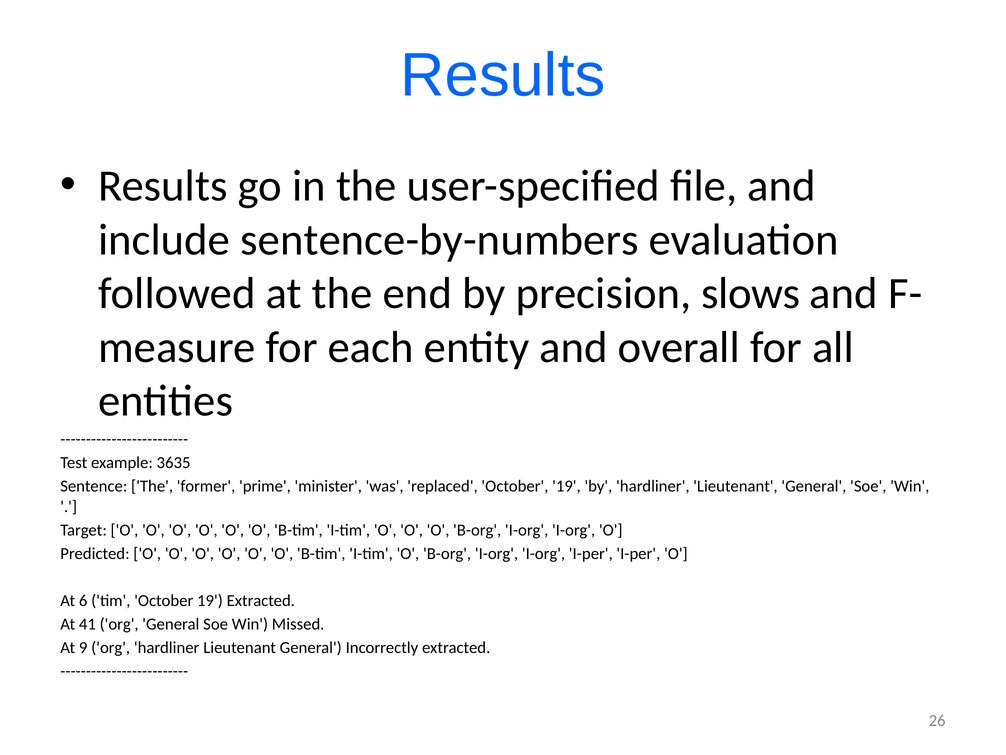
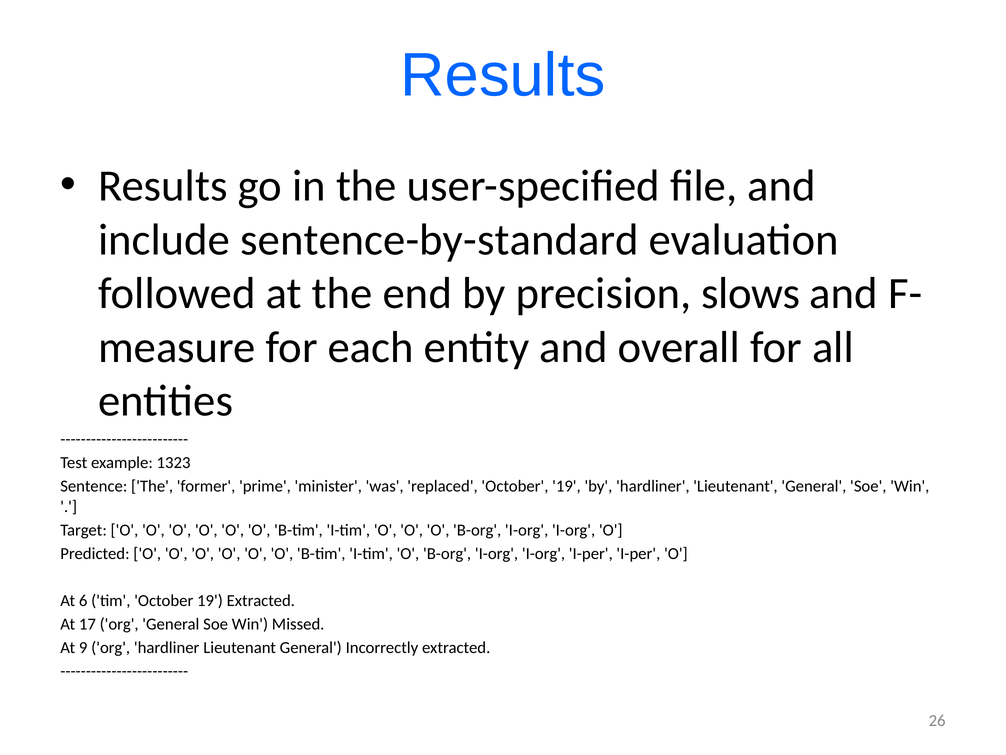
sentence-by-numbers: sentence-by-numbers -> sentence-by-standard (439, 240)
3635: 3635 -> 1323 (174, 463)
41: 41 -> 17 (87, 624)
